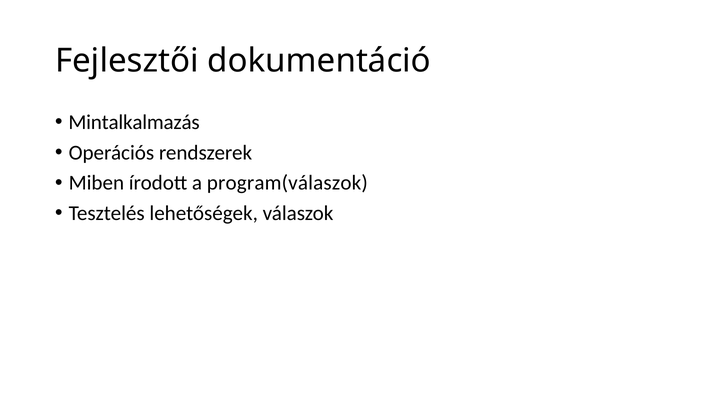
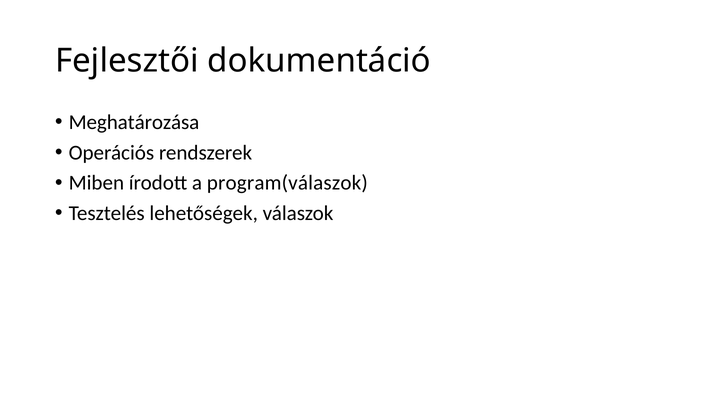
Mintalkalmazás: Mintalkalmazás -> Meghatározása (134, 122)
